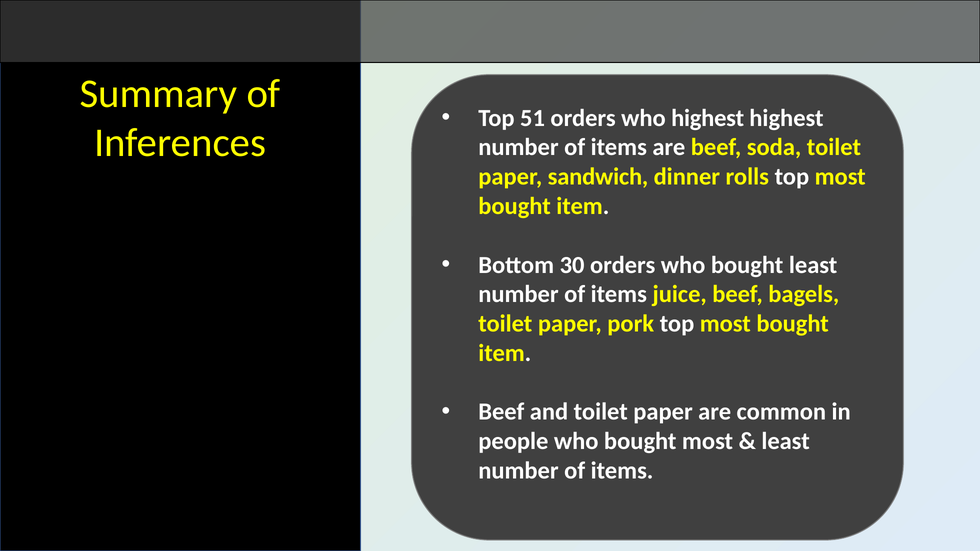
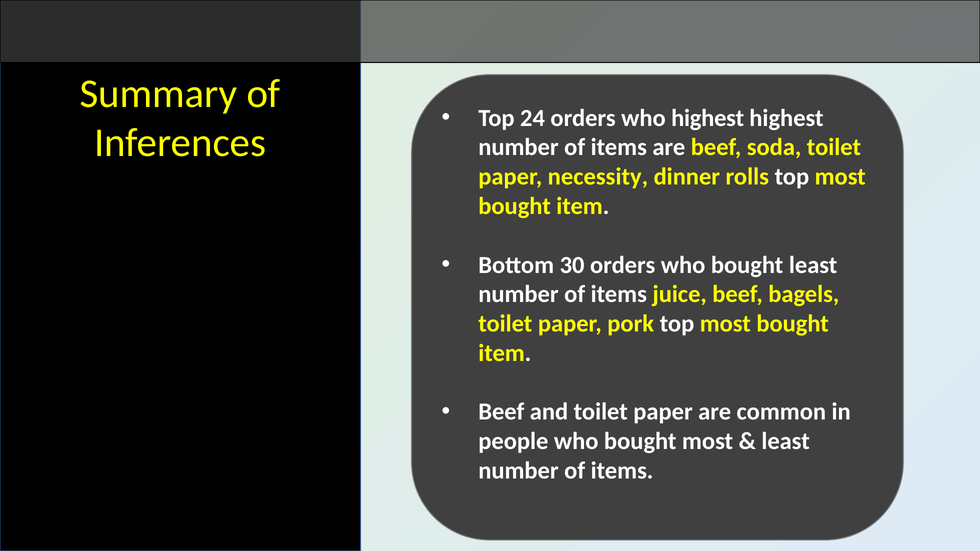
51: 51 -> 24 (533, 118)
sandwich: sandwich -> necessity (598, 177)
